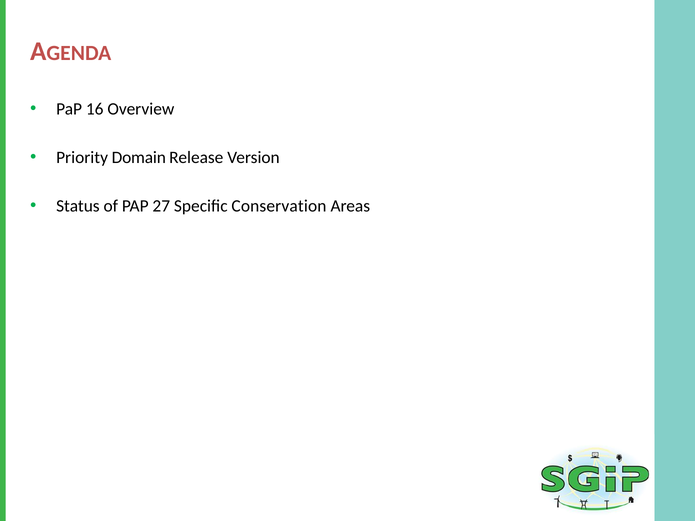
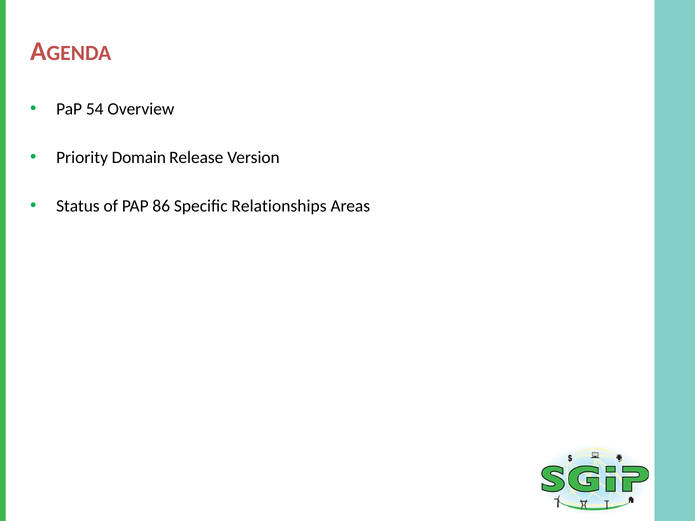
16: 16 -> 54 (95, 109)
27: 27 -> 86 (161, 206)
Conservation: Conservation -> Relationships (279, 206)
